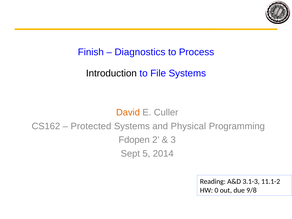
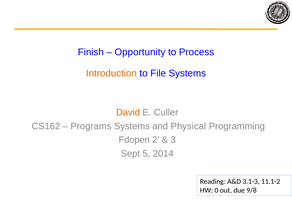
Diagnostics: Diagnostics -> Opportunity (140, 52)
Introduction colour: black -> orange (111, 73)
Protected: Protected -> Programs (91, 126)
